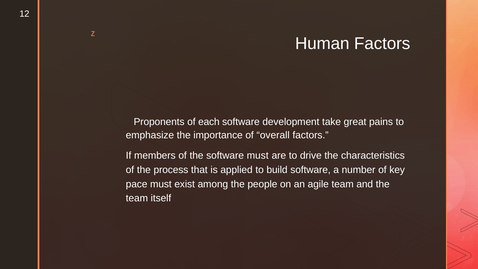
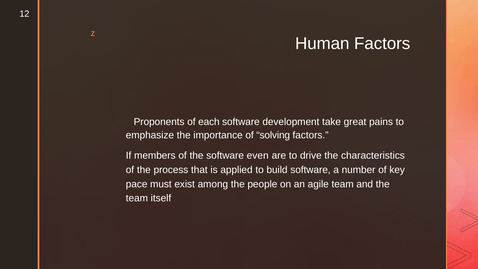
overall: overall -> solving (273, 135)
software must: must -> even (258, 155)
